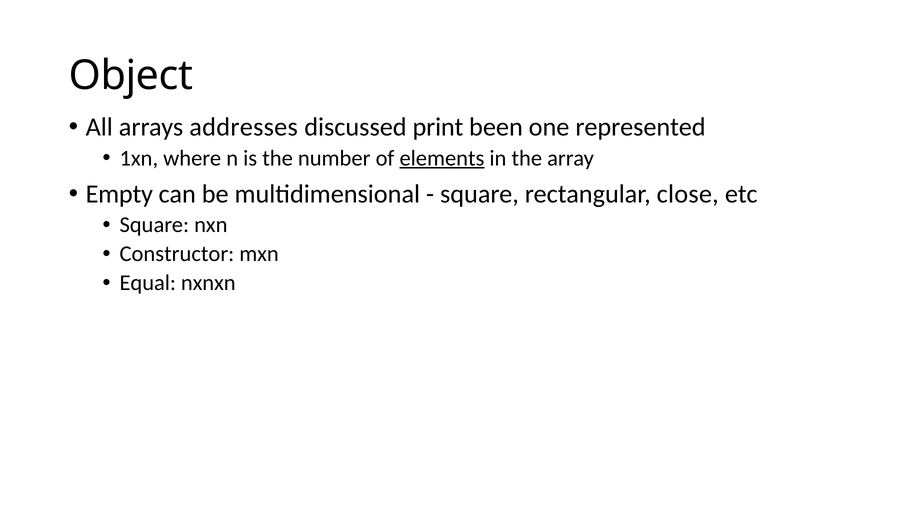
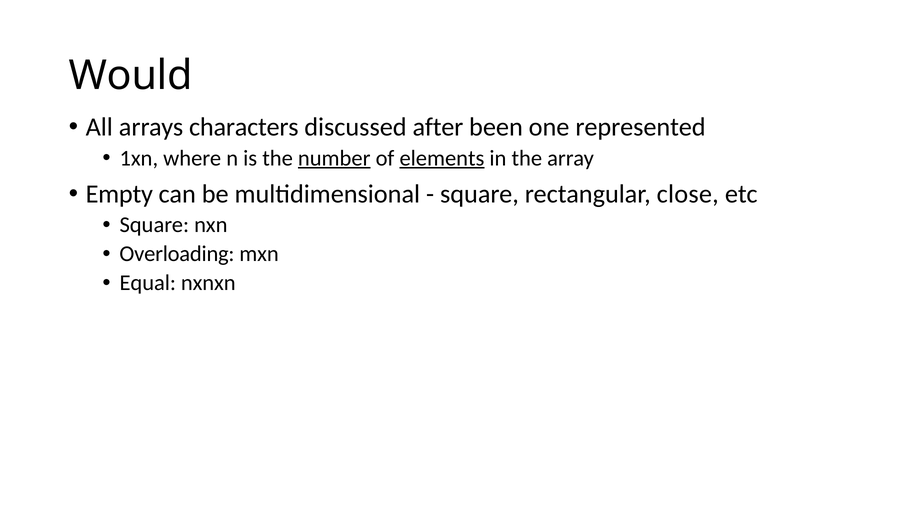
Object: Object -> Would (131, 76)
addresses: addresses -> characters (244, 127)
print: print -> after (438, 127)
number underline: none -> present (334, 158)
Constructor: Constructor -> Overloading (177, 254)
